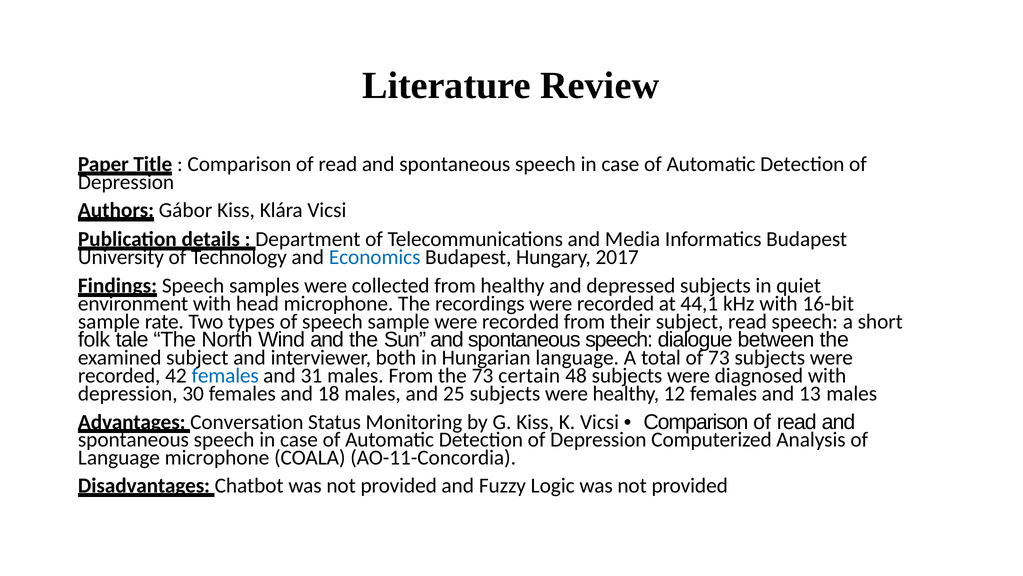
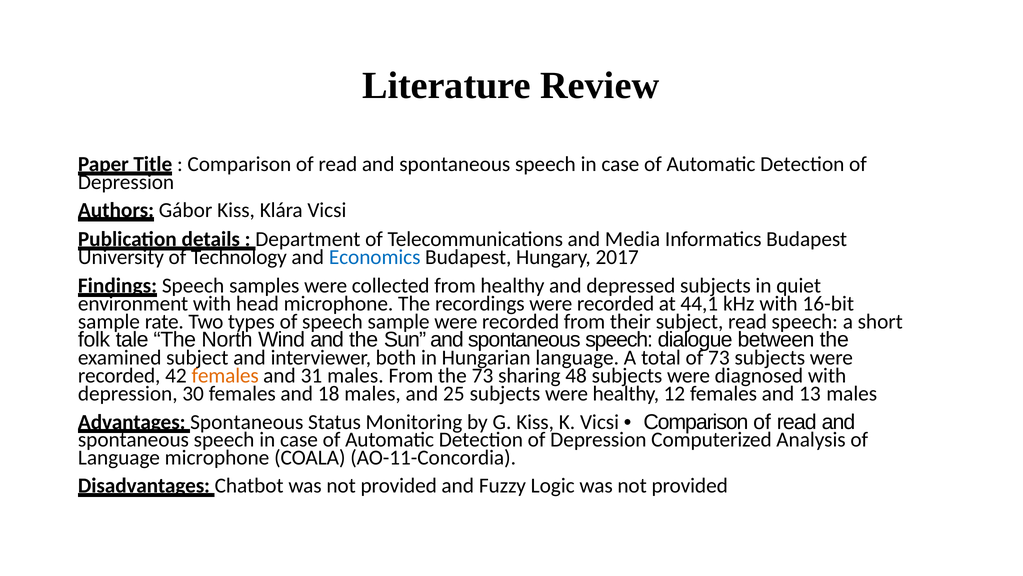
females colour: blue -> orange (225, 375)
certain: certain -> sharing (529, 375)
Conversation: Conversation -> Spontaneous (247, 422)
